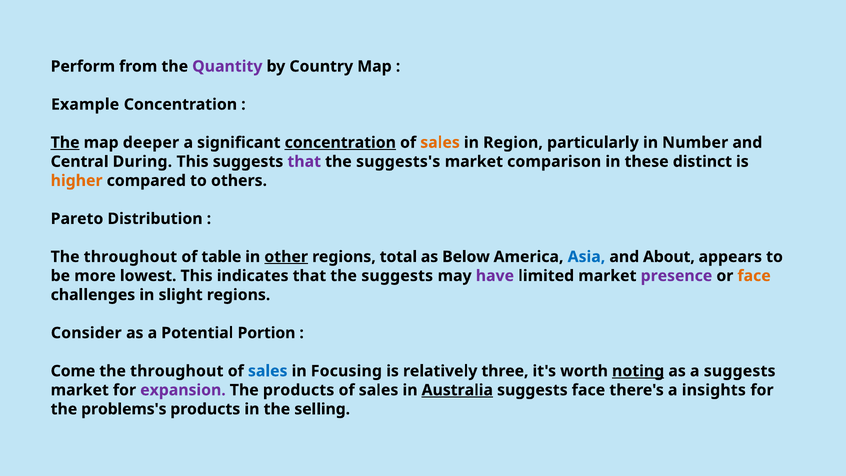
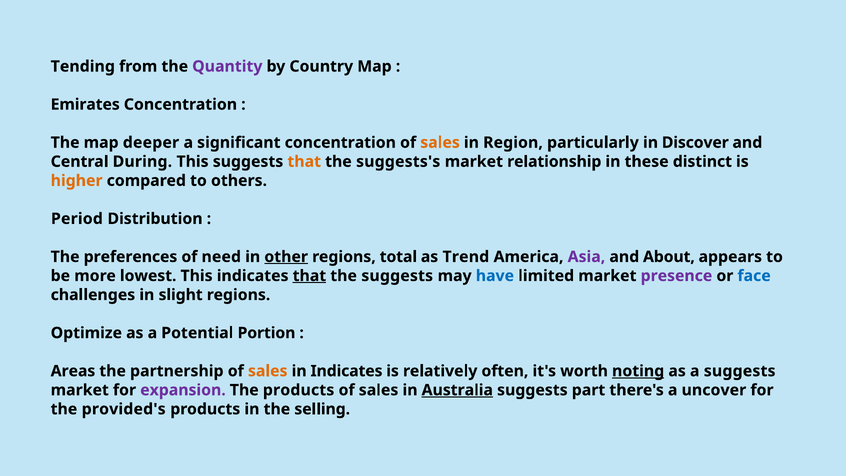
Perform: Perform -> Tending (83, 66)
Example: Example -> Emirates (85, 104)
The underline: present -> none (65, 143)
concentration underline: present -> none (340, 143)
Number: Number -> Discover (695, 143)
that colour: purple -> orange (304, 162)
comparison: comparison -> relationship (554, 162)
Pareto: Pareto -> Period (77, 219)
throughout: throughout -> preferences (130, 257)
table: table -> need (221, 257)
Below: Below -> Trend (466, 257)
Asia colour: blue -> purple (586, 257)
that underline: none -> present (309, 276)
have colour: purple -> blue (495, 276)
face colour: orange -> blue (754, 276)
Consider: Consider -> Optimize (86, 333)
Come: Come -> Areas (73, 371)
throughout: throughout -> partnership (177, 371)
sales colour: blue -> orange (268, 371)
in Focusing: Focusing -> Indicates (347, 371)
three: three -> often (505, 371)
suggests face: face -> part (588, 390)
insights: insights -> uncover (714, 390)
problems's: problems's -> provided's (124, 409)
